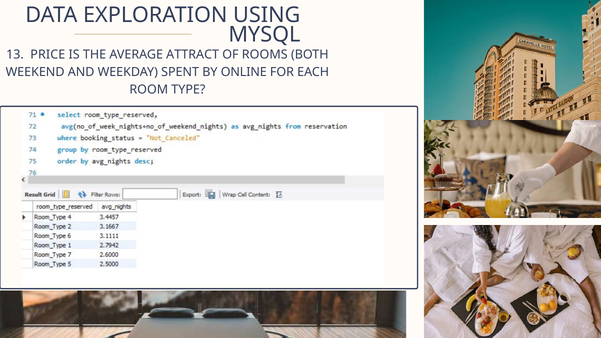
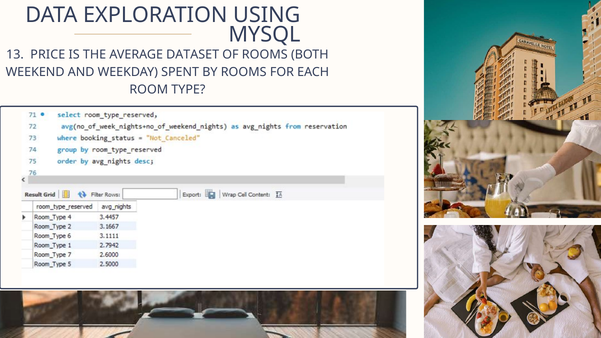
ATTRACT: ATTRACT -> DATASET (193, 55)
BY ONLINE: ONLINE -> ROOMS (244, 72)
